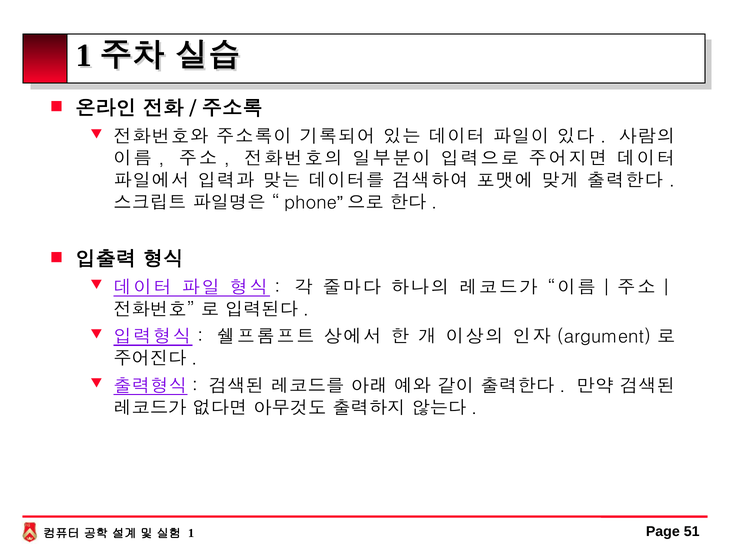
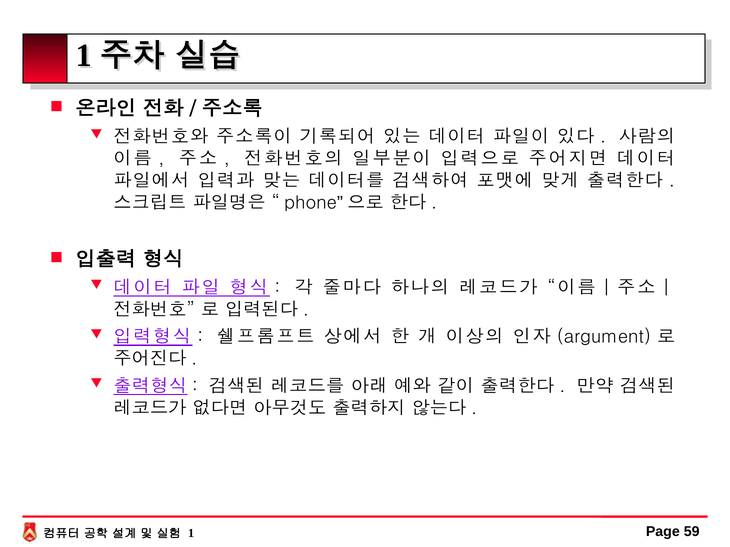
51: 51 -> 59 (692, 532)
